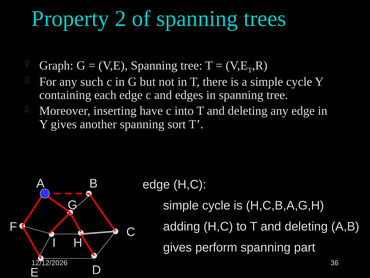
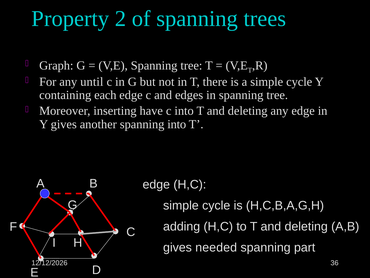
such: such -> until (92, 82)
spanning sort: sort -> into (177, 124)
perform: perform -> needed (216, 247)
